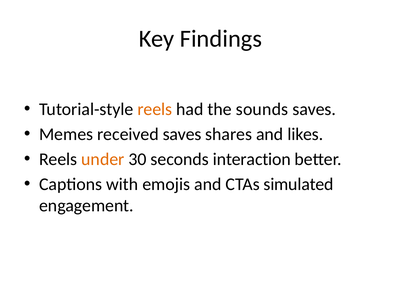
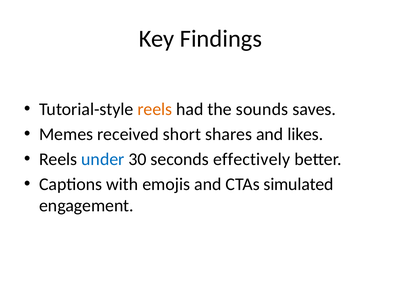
received saves: saves -> short (182, 134)
under colour: orange -> blue (103, 159)
interaction: interaction -> effectively (252, 159)
